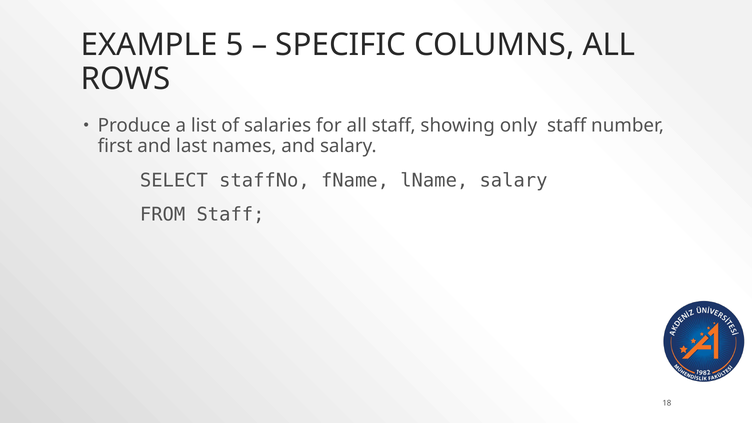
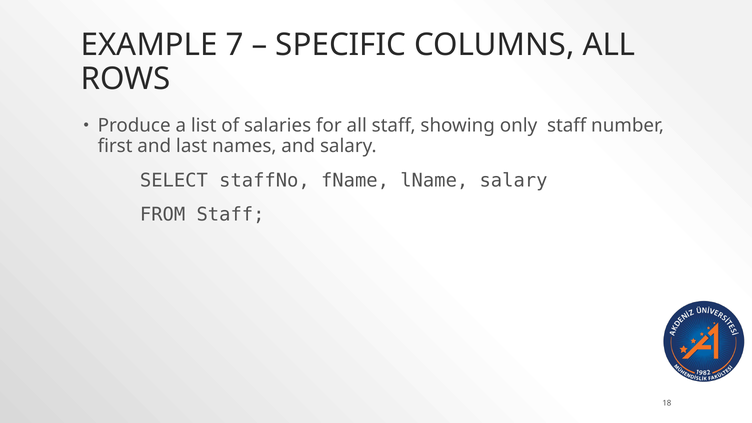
5: 5 -> 7 (235, 45)
